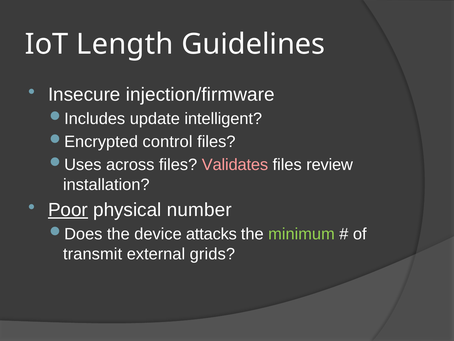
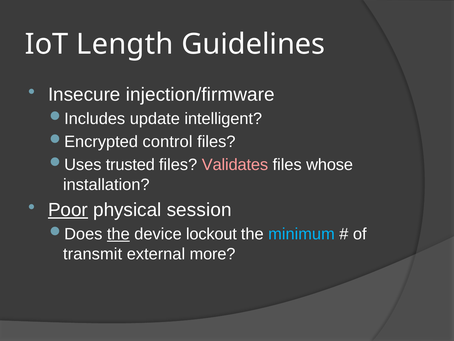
across: across -> trusted (130, 165)
review: review -> whose (330, 165)
number: number -> session (199, 210)
the underline: none -> present (118, 234)
attacks: attacks -> lockout (211, 234)
minimum colour: light green -> light blue (301, 234)
grids: grids -> more (213, 254)
